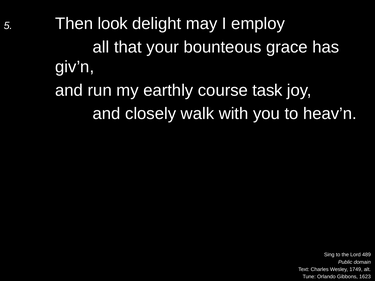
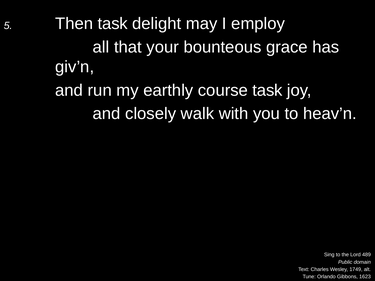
Then look: look -> task (113, 24)
